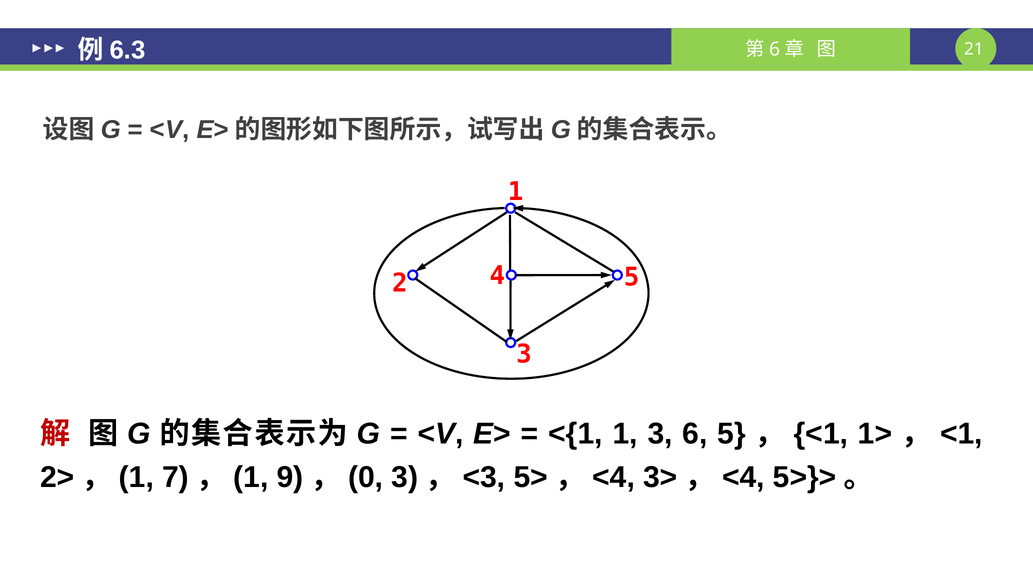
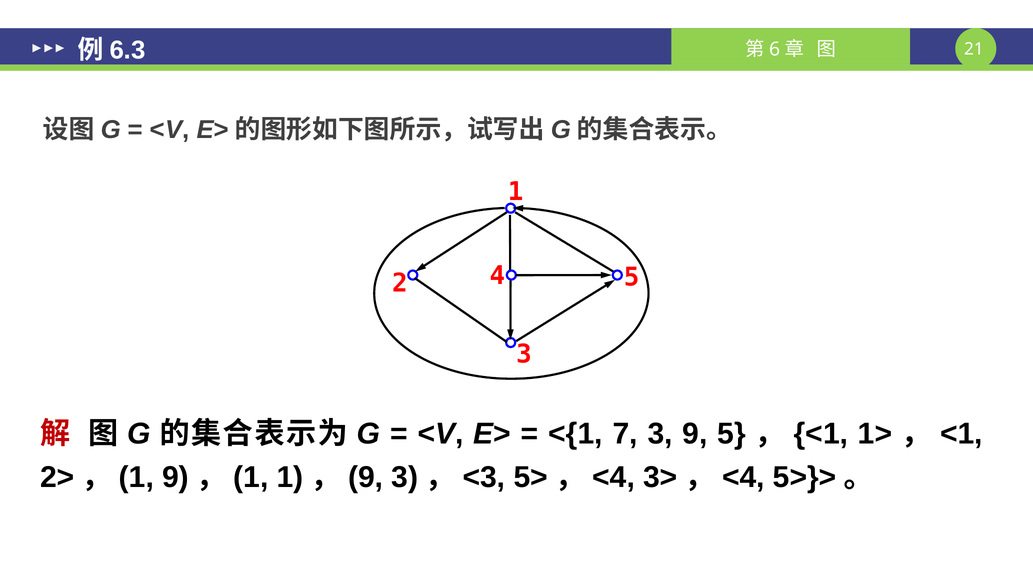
<{1 1: 1 -> 7 (625, 434)
3 6: 6 -> 9 (695, 434)
1 7: 7 -> 9 (176, 477)
1 9: 9 -> 1 (290, 477)
0: 0 -> 9 (366, 477)
